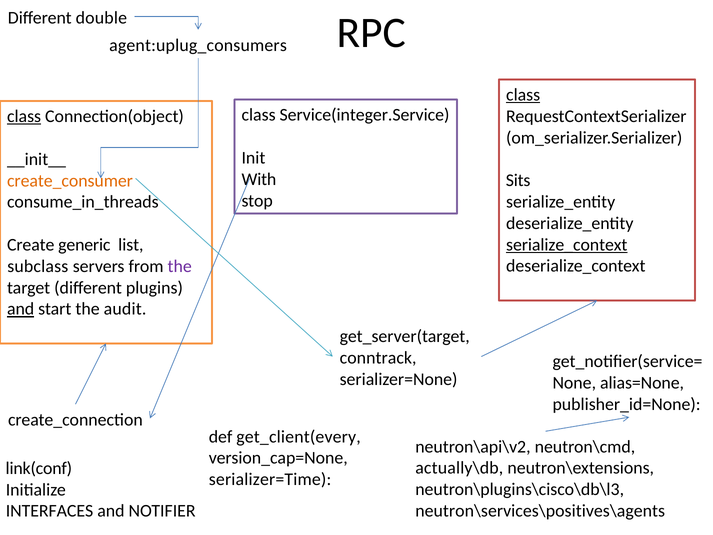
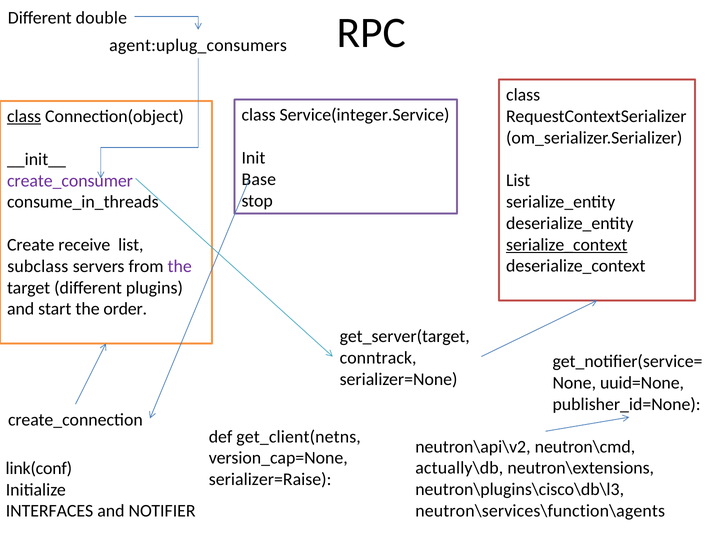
class underline: present -> none (523, 95)
With: With -> Base (259, 179)
Sits: Sits -> List (518, 180)
create_consumer colour: orange -> purple (70, 181)
generic: generic -> receive (84, 245)
and underline: present -> none (21, 309)
audit: audit -> order (125, 309)
alias=None: alias=None -> uuid=None (642, 383)
get_client(every: get_client(every -> get_client(netns (299, 436)
serializer=Time: serializer=Time -> serializer=Raise (270, 479)
neutron\services\positives\agents: neutron\services\positives\agents -> neutron\services\function\agents (540, 511)
